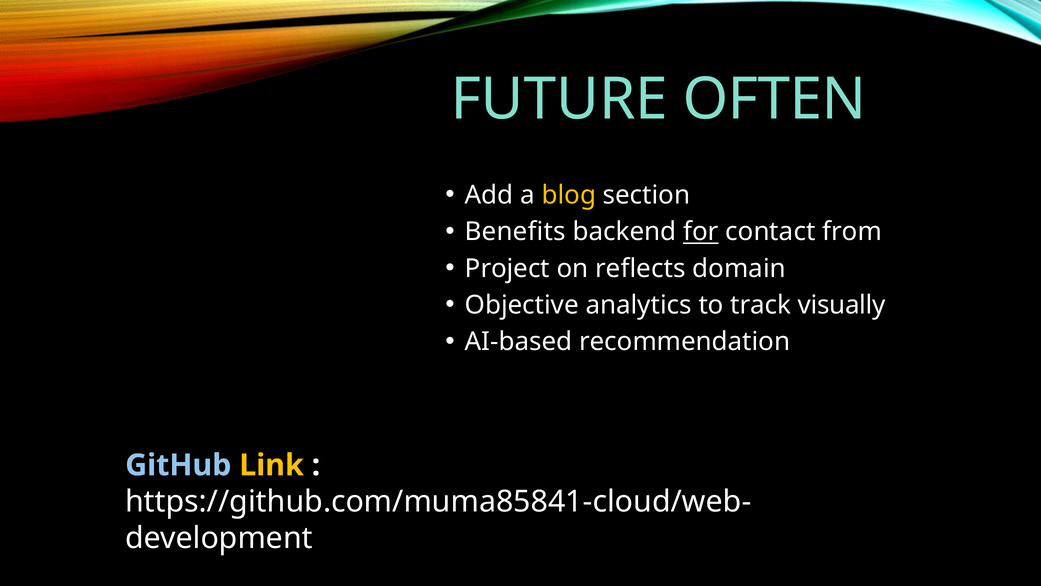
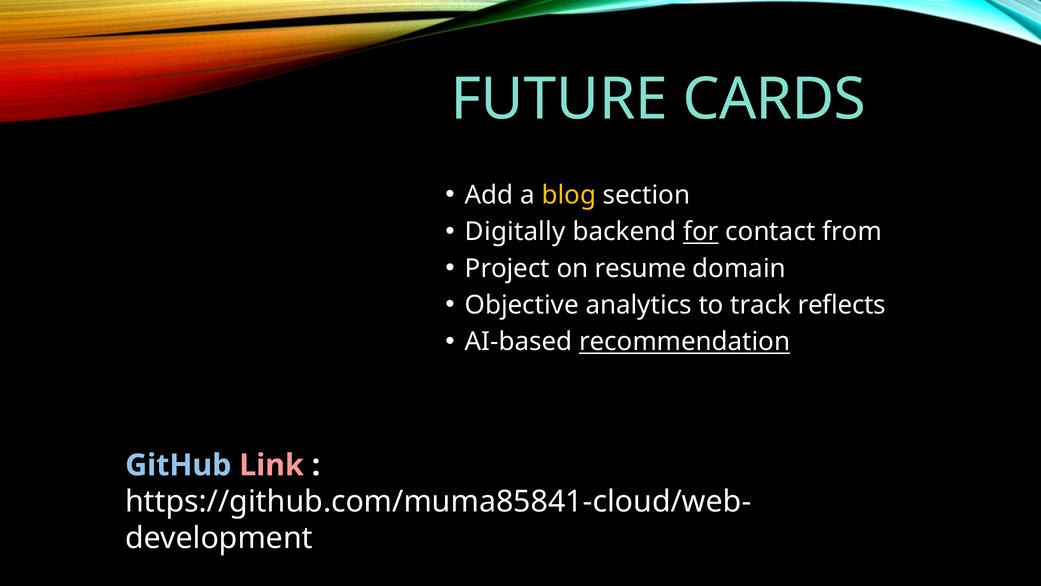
OFTEN: OFTEN -> CARDS (774, 99)
Benefits: Benefits -> Digitally (515, 232)
reflects: reflects -> resume (640, 268)
visually: visually -> reflects (842, 305)
recommendation underline: none -> present (685, 342)
Link colour: yellow -> pink (272, 465)
